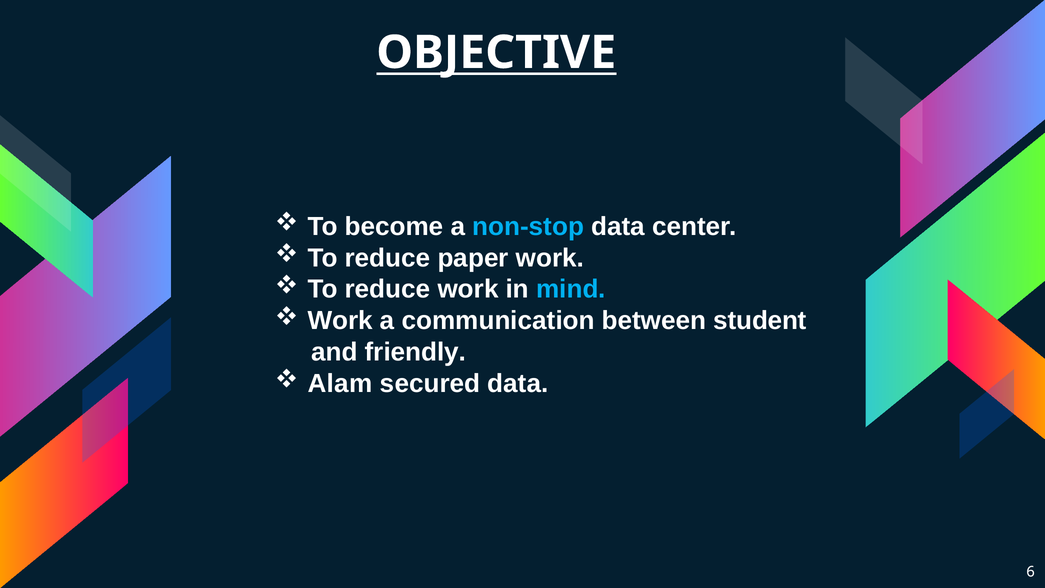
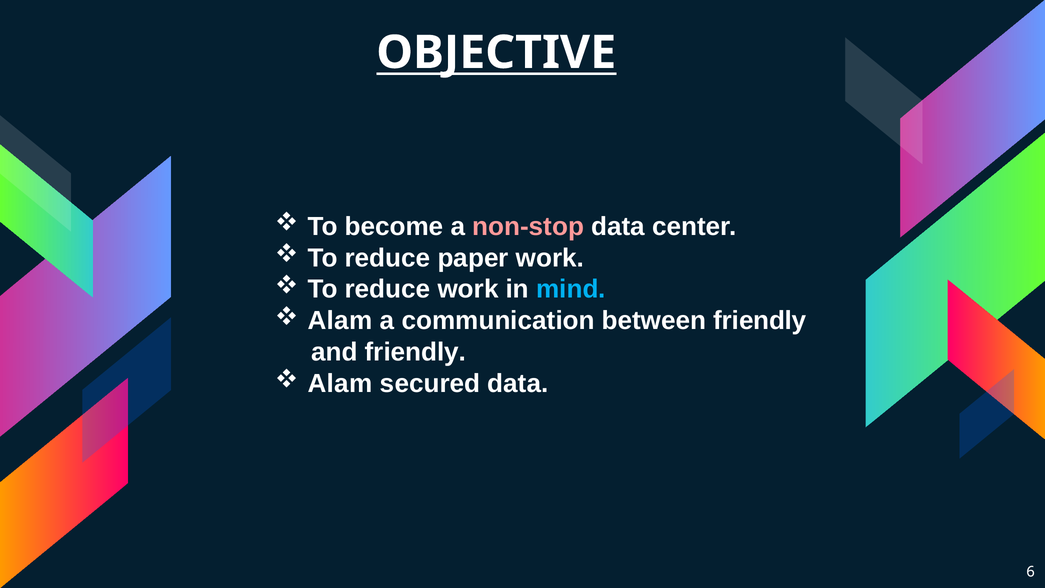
non-stop colour: light blue -> pink (528, 227)
Work: Work -> Alam (340, 321)
between student: student -> friendly (760, 321)
